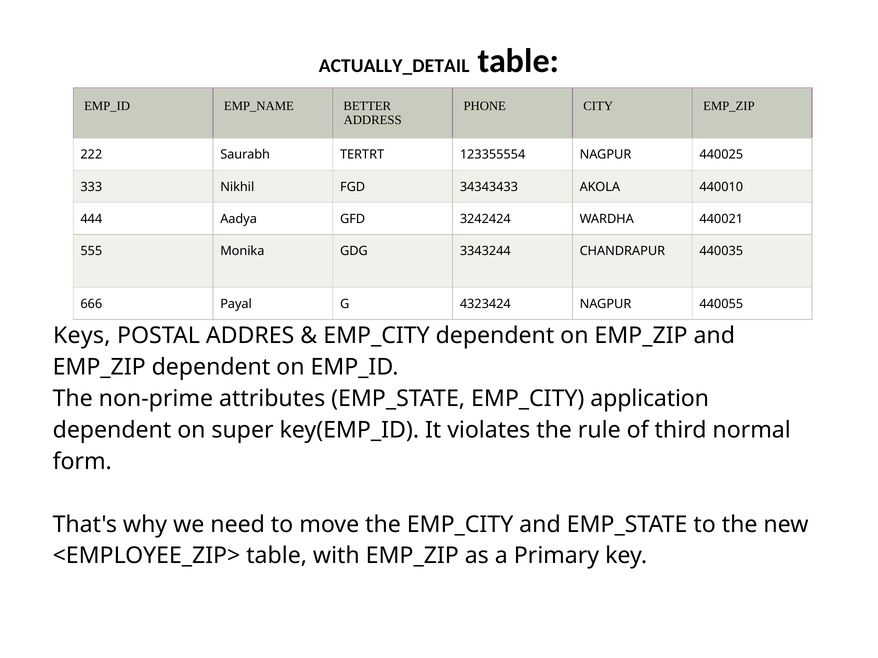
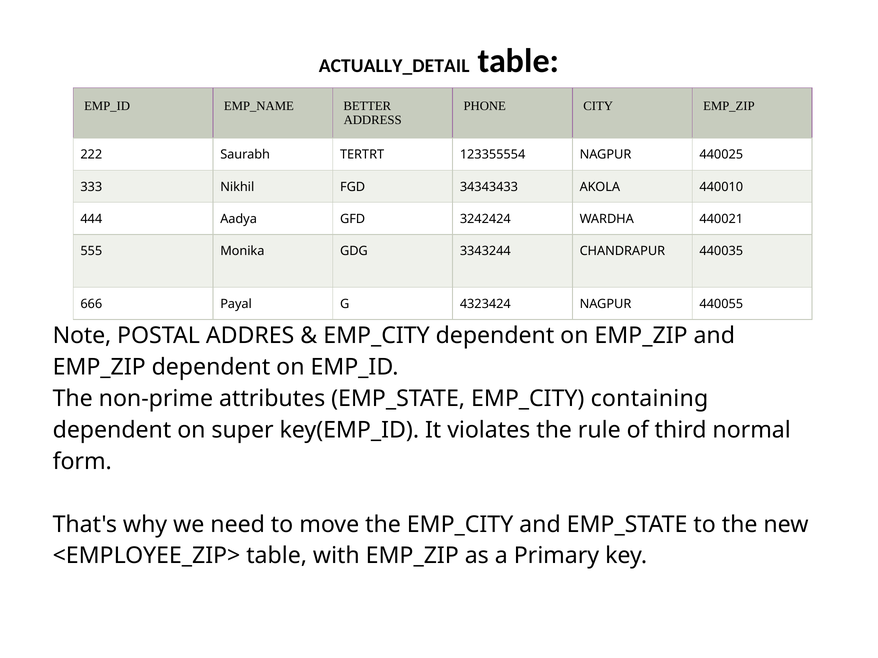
Keys: Keys -> Note (82, 336)
application: application -> containing (649, 399)
